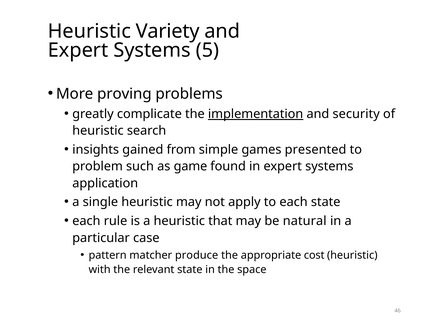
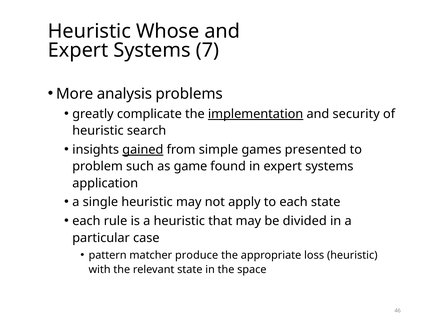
Variety: Variety -> Whose (168, 31)
5: 5 -> 7 (208, 50)
proving: proving -> analysis (124, 94)
gained underline: none -> present (143, 150)
natural: natural -> divided (305, 221)
cost: cost -> loss (314, 256)
